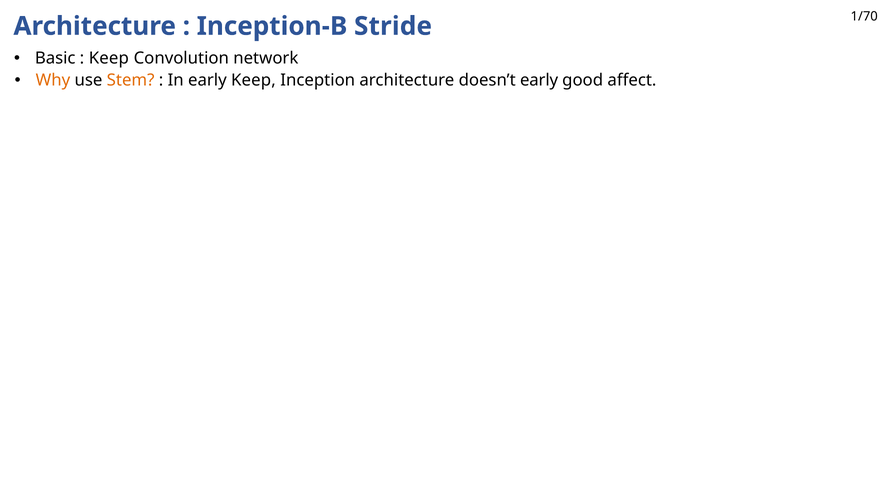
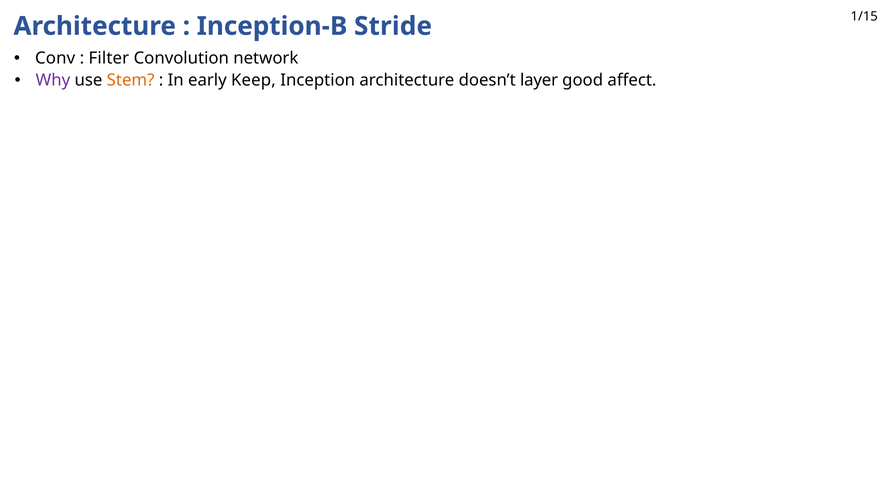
1/70: 1/70 -> 1/15 (864, 16)
Basic: Basic -> Conv (55, 58)
Keep: Keep -> Filter (109, 58)
Why colour: orange -> purple (53, 80)
doesn’t early: early -> layer (539, 80)
